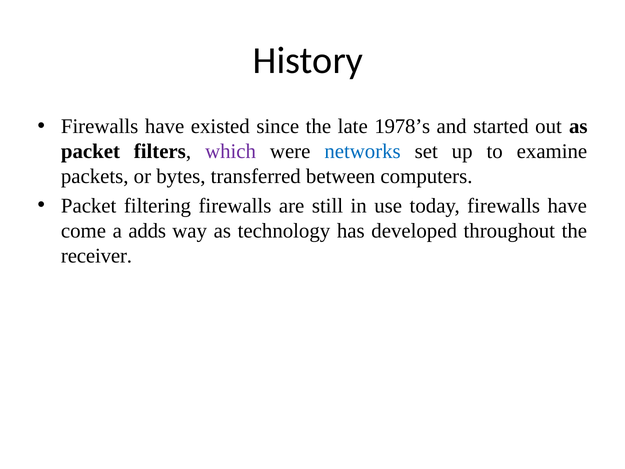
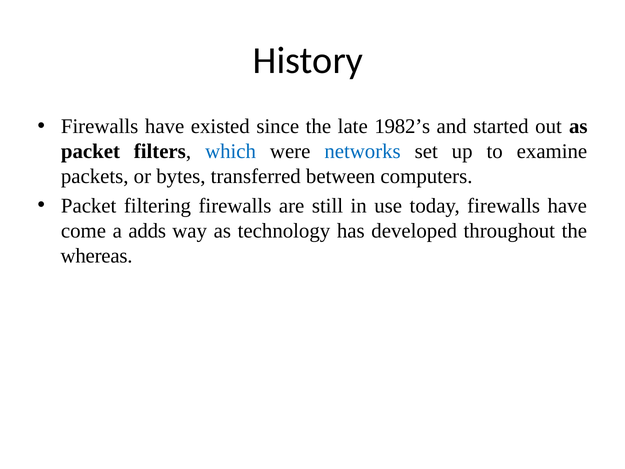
1978’s: 1978’s -> 1982’s (402, 126)
which colour: purple -> blue (231, 151)
receiver: receiver -> whereas (97, 256)
